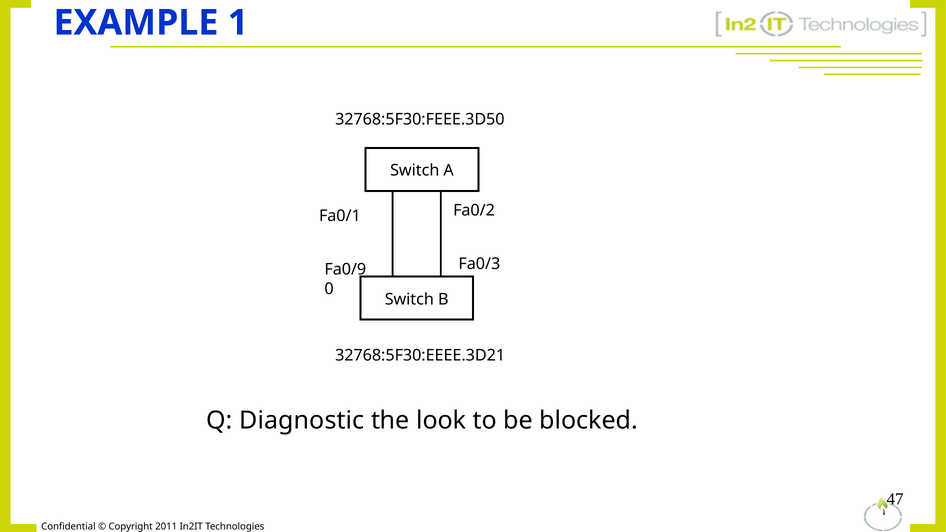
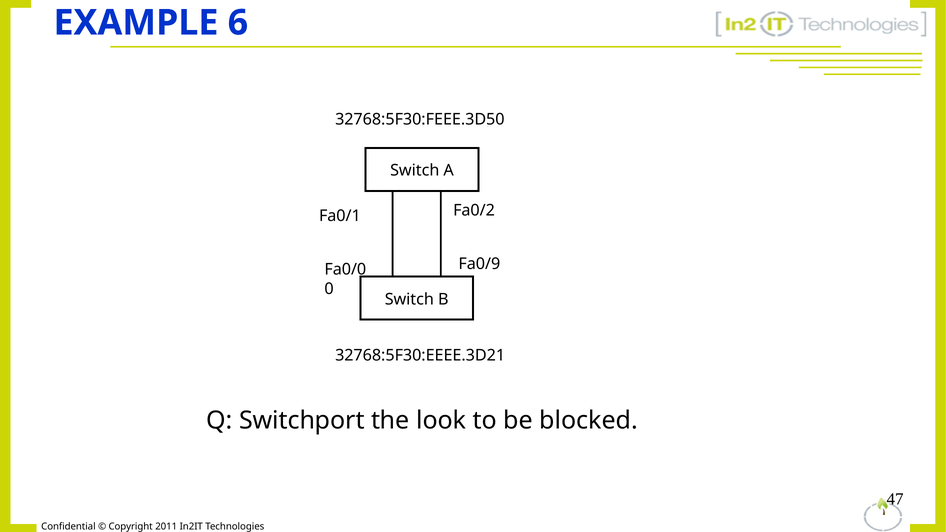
1: 1 -> 6 (238, 23)
Fa0/3: Fa0/3 -> Fa0/9 (479, 264)
Fa0/9: Fa0/9 -> Fa0/0 (345, 270)
Diagnostic: Diagnostic -> Switchport (302, 420)
